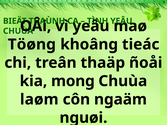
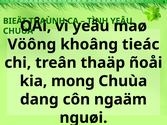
Töøng: Töøng -> Vöông (32, 44)
laøm: laøm -> dang (39, 100)
